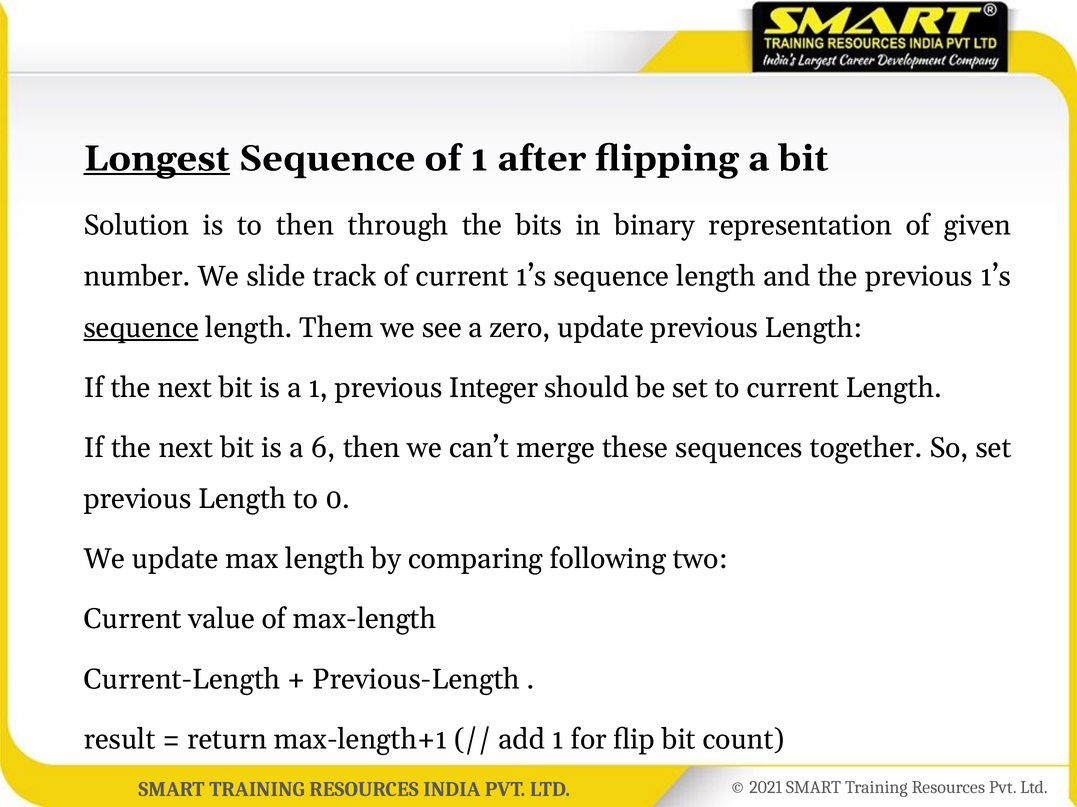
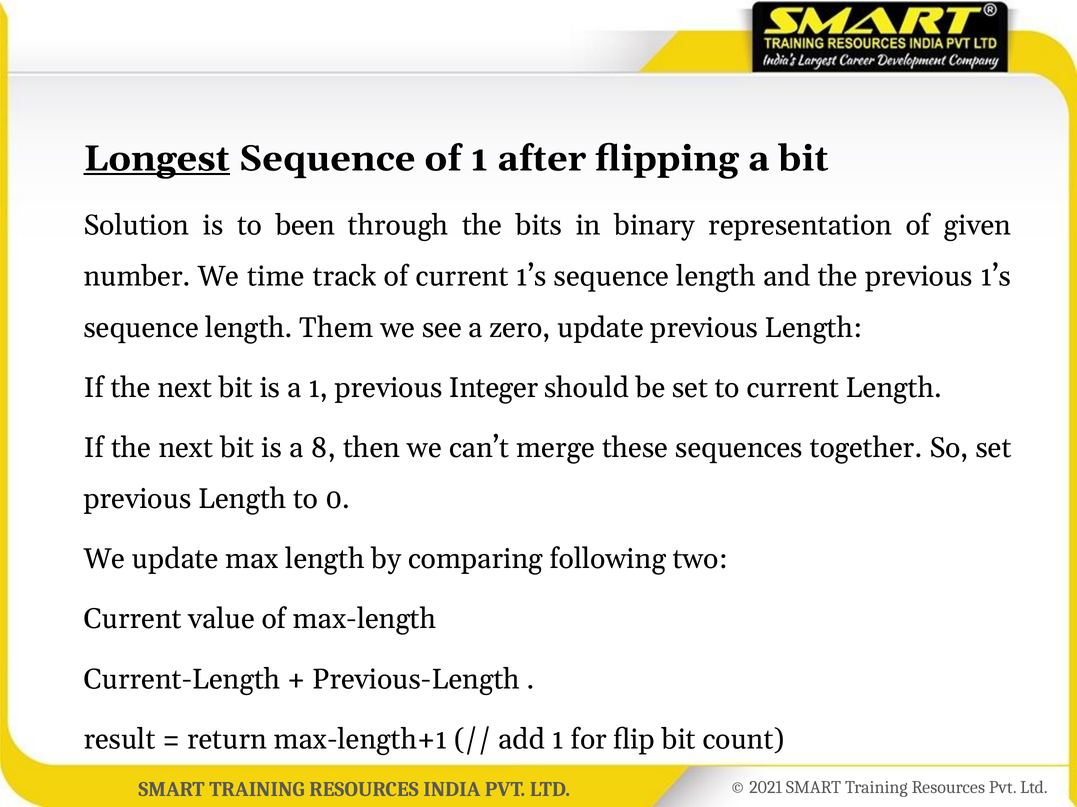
to then: then -> been (305, 226)
slide: slide -> time (276, 277)
sequence underline: present -> none (141, 328)
6: 6 -> 8 (323, 448)
